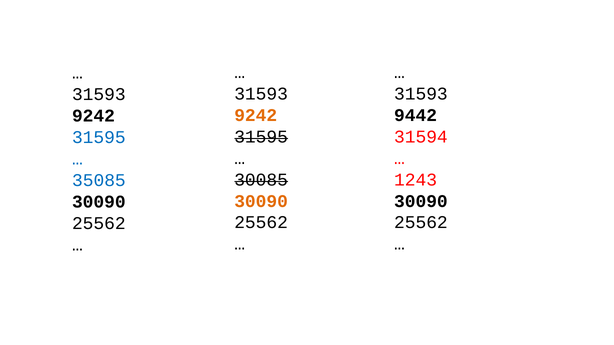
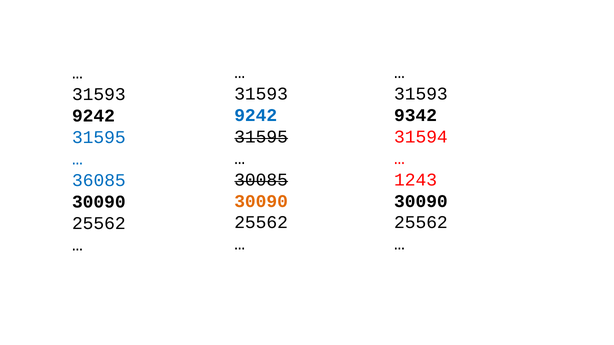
9242 colour: orange -> blue (256, 115)
9442: 9442 -> 9342 (416, 115)
35085: 35085 -> 36085 (99, 180)
